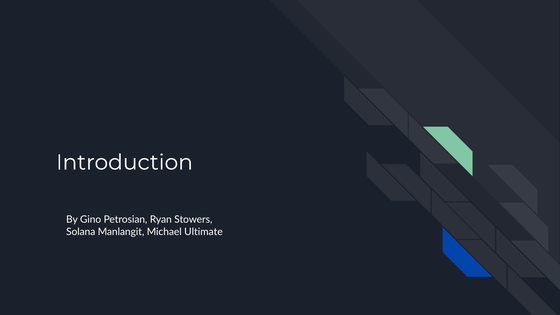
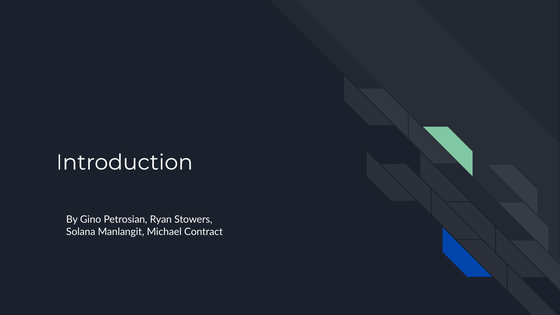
Ultimate: Ultimate -> Contract (204, 232)
